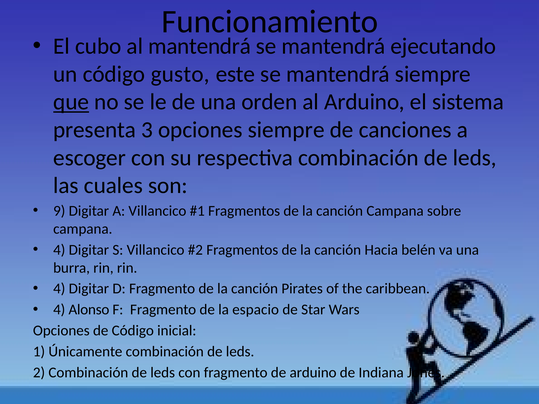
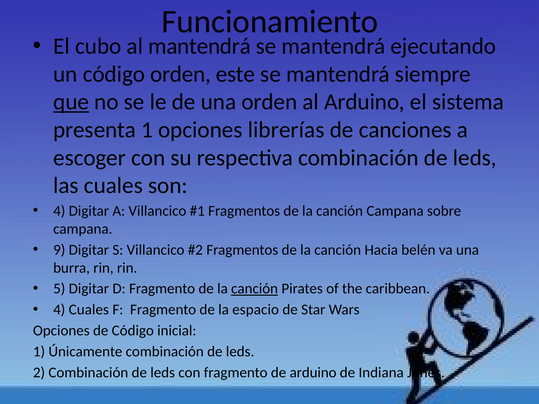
código gusto: gusto -> orden (180, 74)
presenta 3: 3 -> 1 (147, 130)
opciones siempre: siempre -> librerías (286, 130)
9: 9 -> 4 (59, 211)
4: 4 -> 9 (59, 250)
4: 4 -> 5 (59, 289)
canción underline: none -> present (255, 289)
4 Alonso: Alonso -> Cuales (89, 310)
